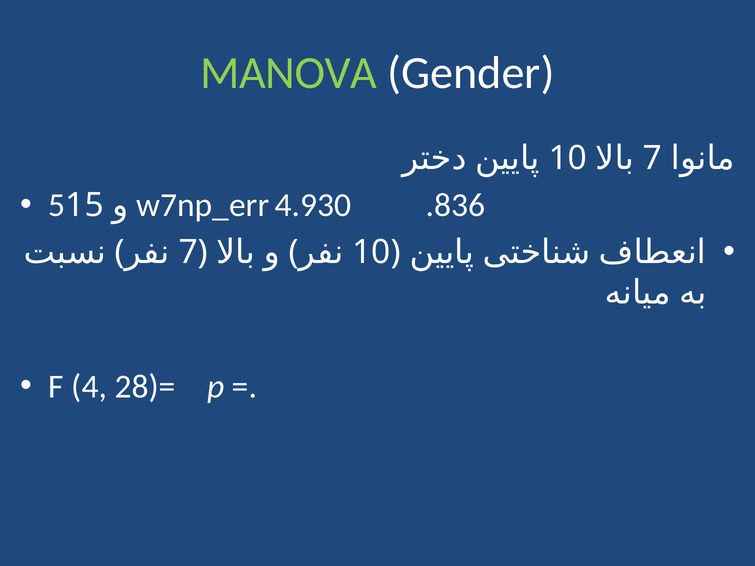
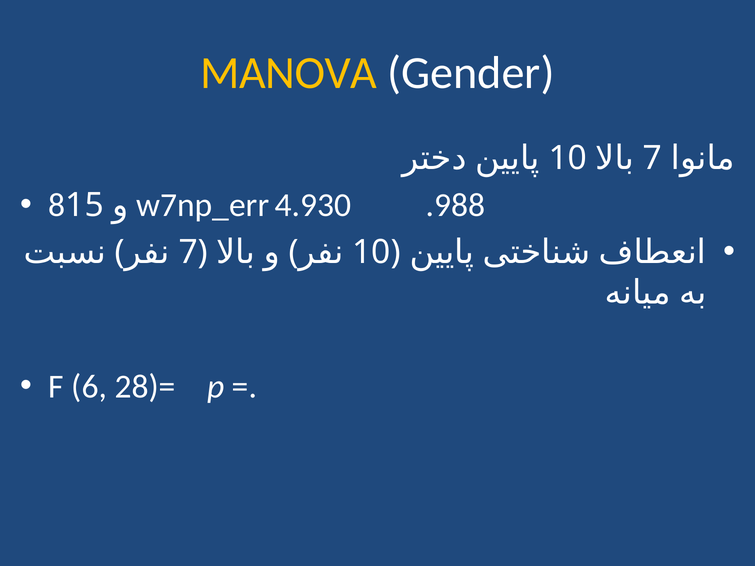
MANOVA colour: light green -> yellow (289, 73)
5: 5 -> 8 (57, 205)
.836: .836 -> .988 (456, 205)
4: 4 -> 6 (89, 387)
